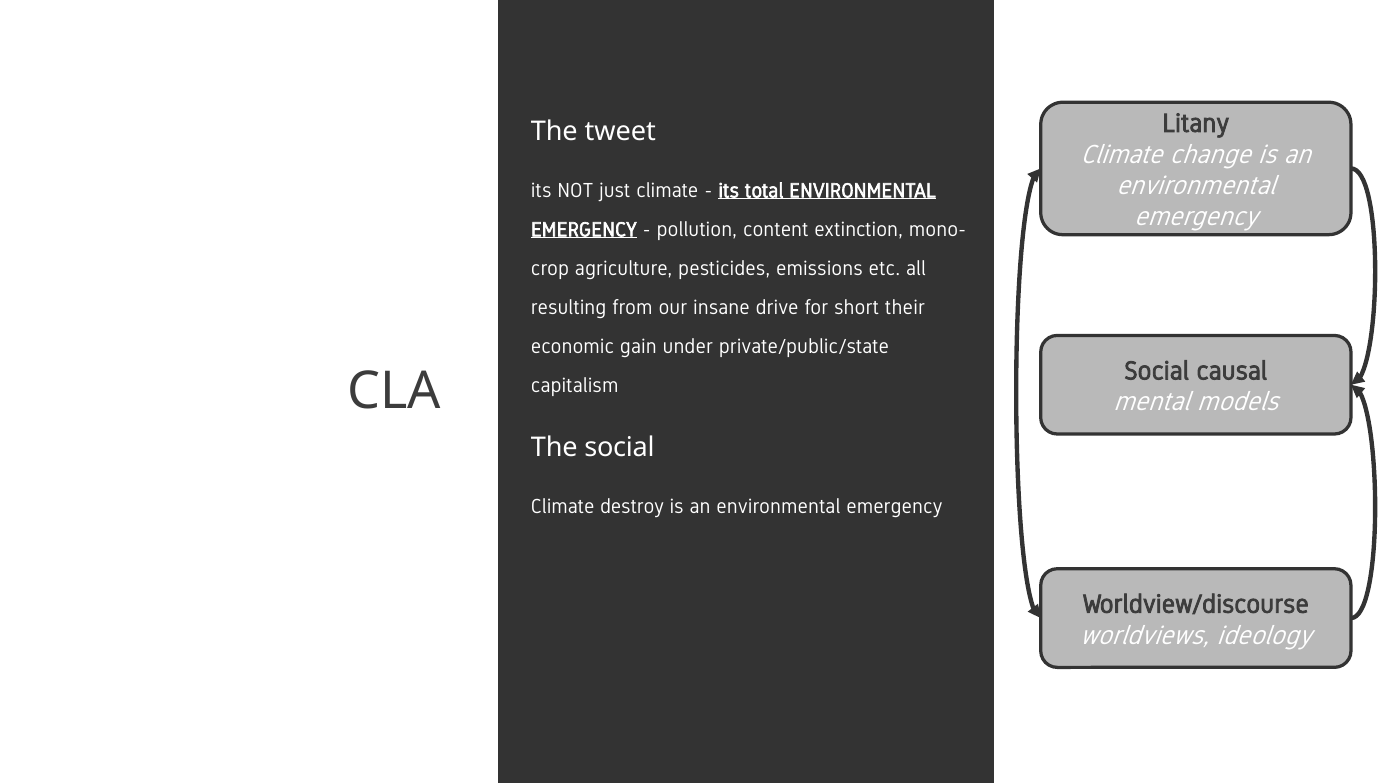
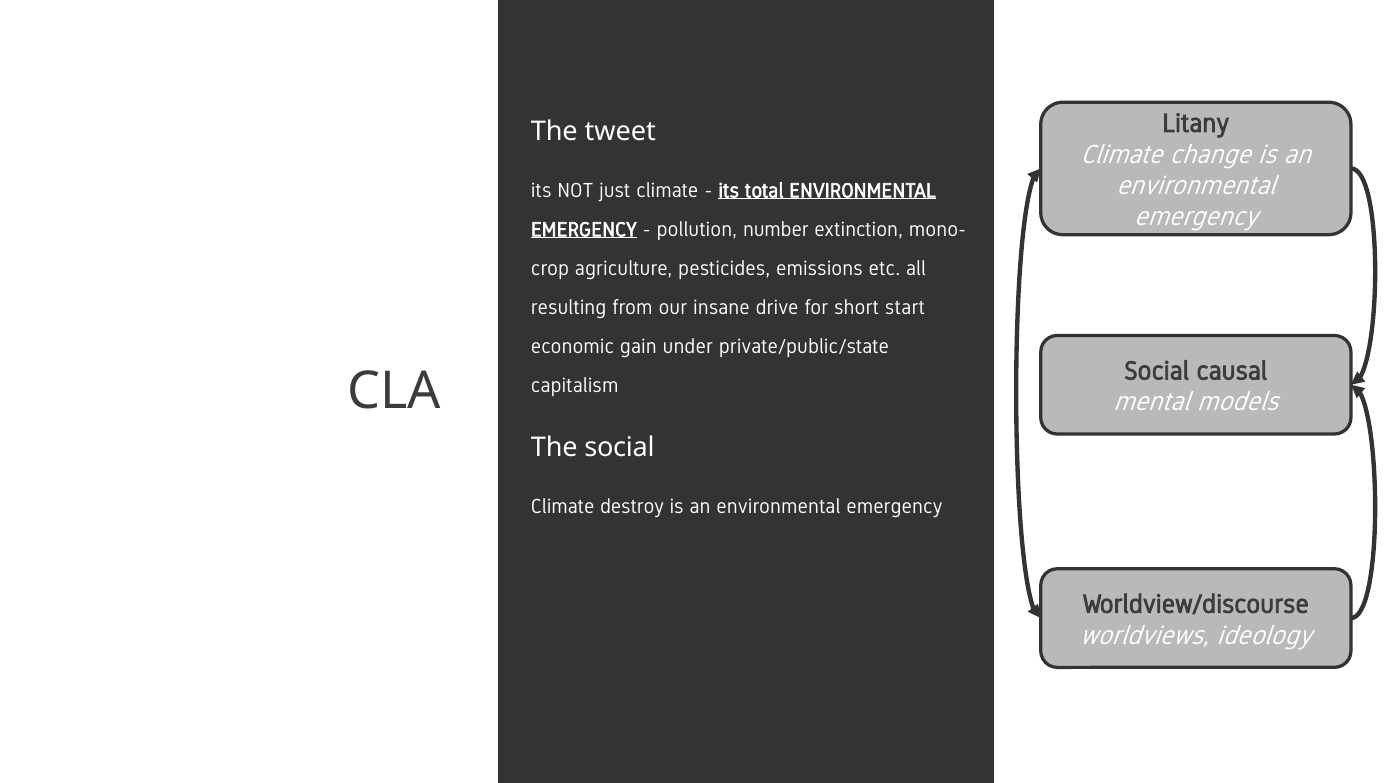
content: content -> number (776, 230)
their: their -> start (905, 308)
